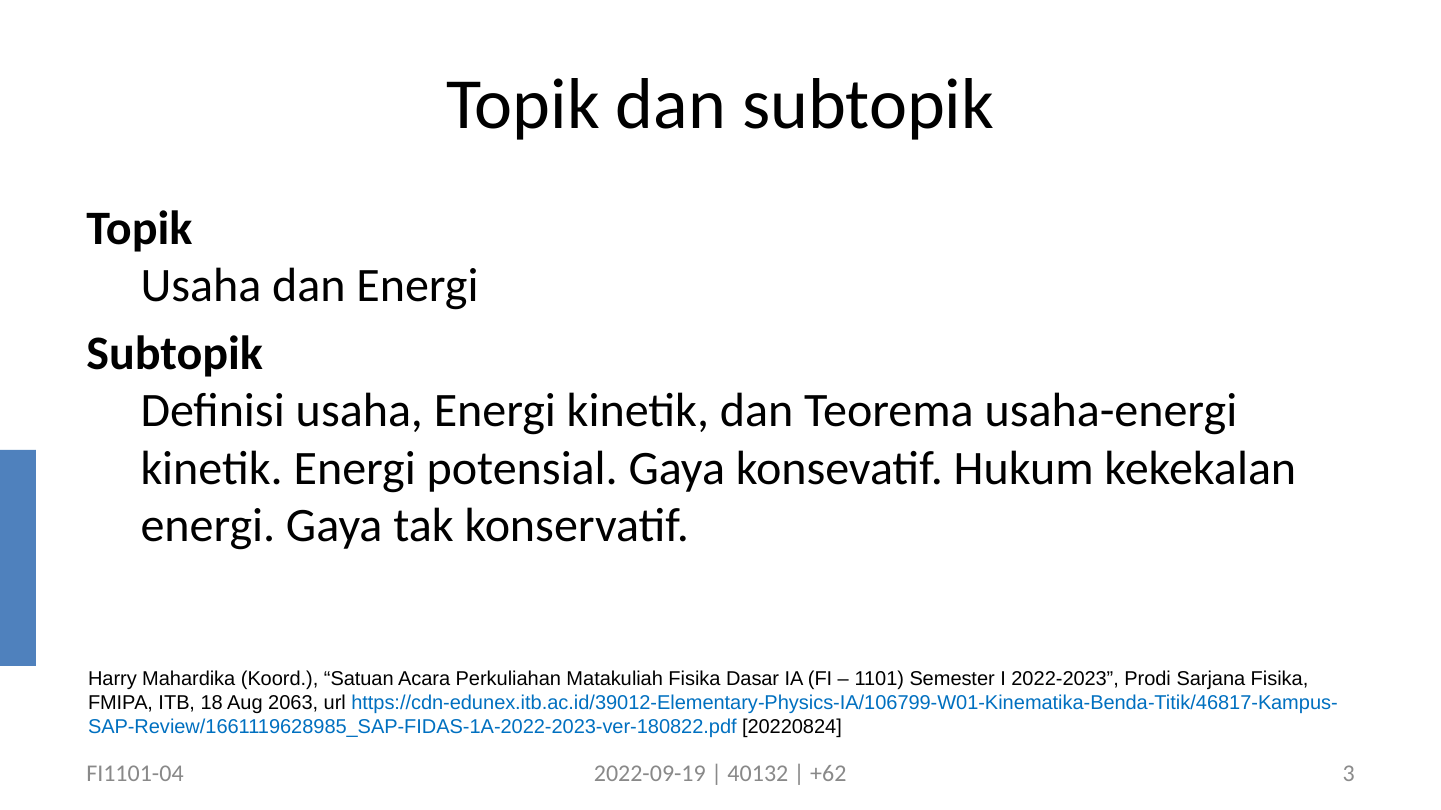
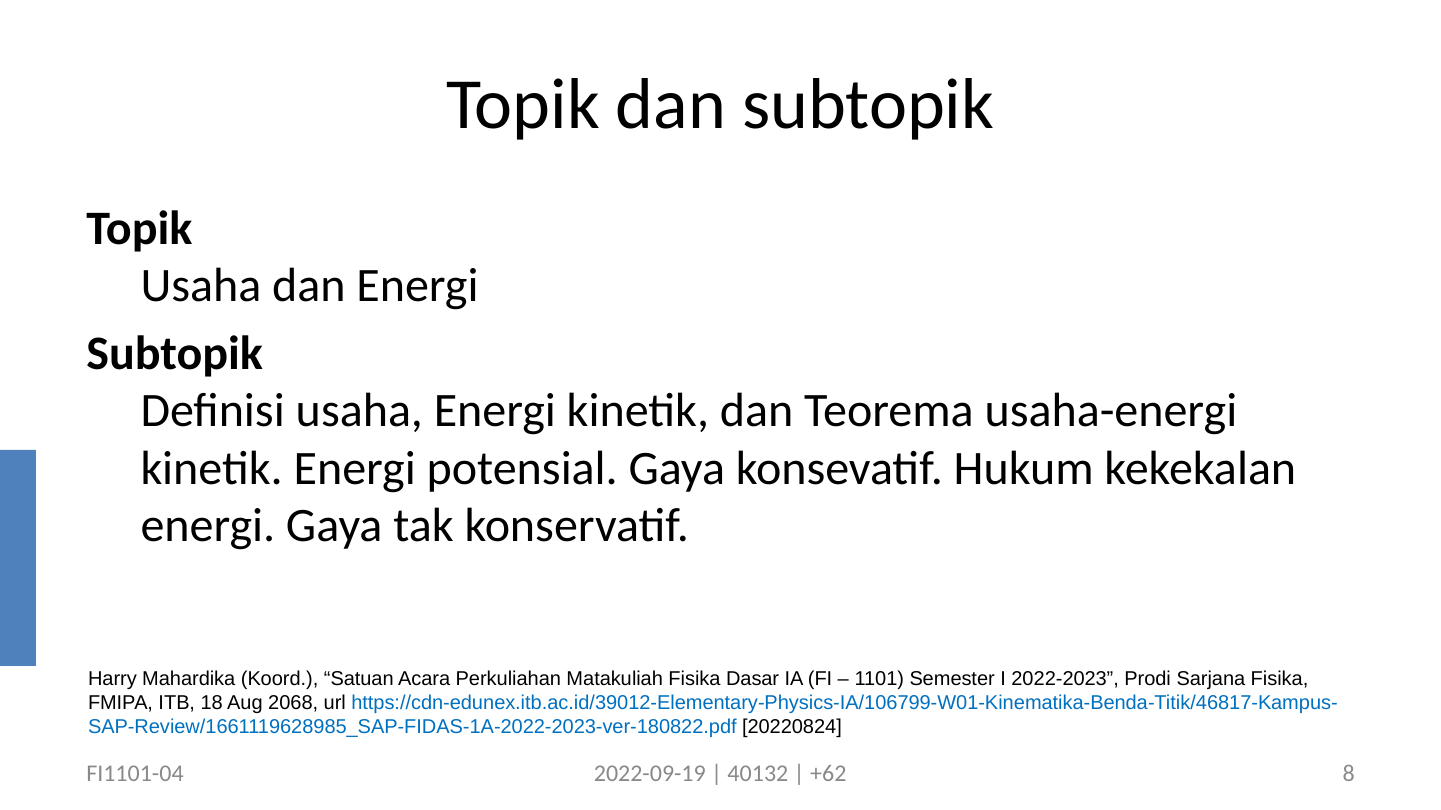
2063: 2063 -> 2068 (293, 704)
3: 3 -> 8 (1349, 774)
